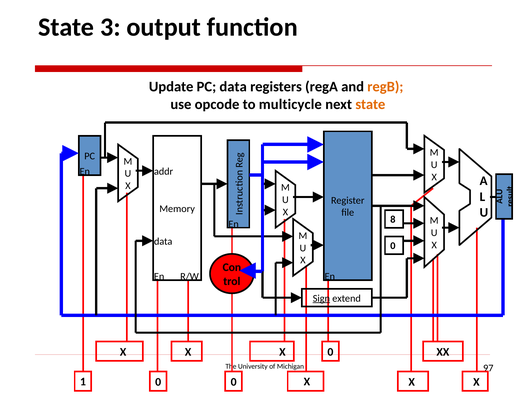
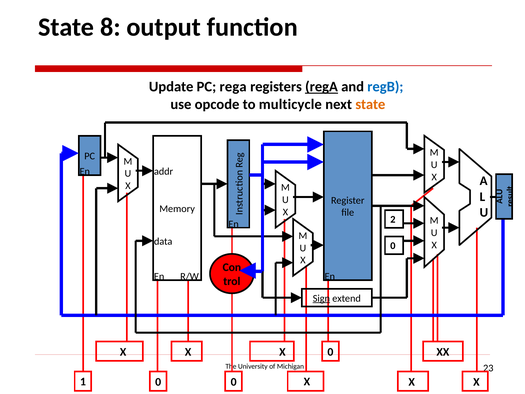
3: 3 -> 8 (110, 27)
PC data: data -> rega (233, 87)
regA underline: none -> present (322, 87)
regB colour: orange -> blue (385, 87)
8: 8 -> 2 (393, 219)
97: 97 -> 23 (488, 368)
